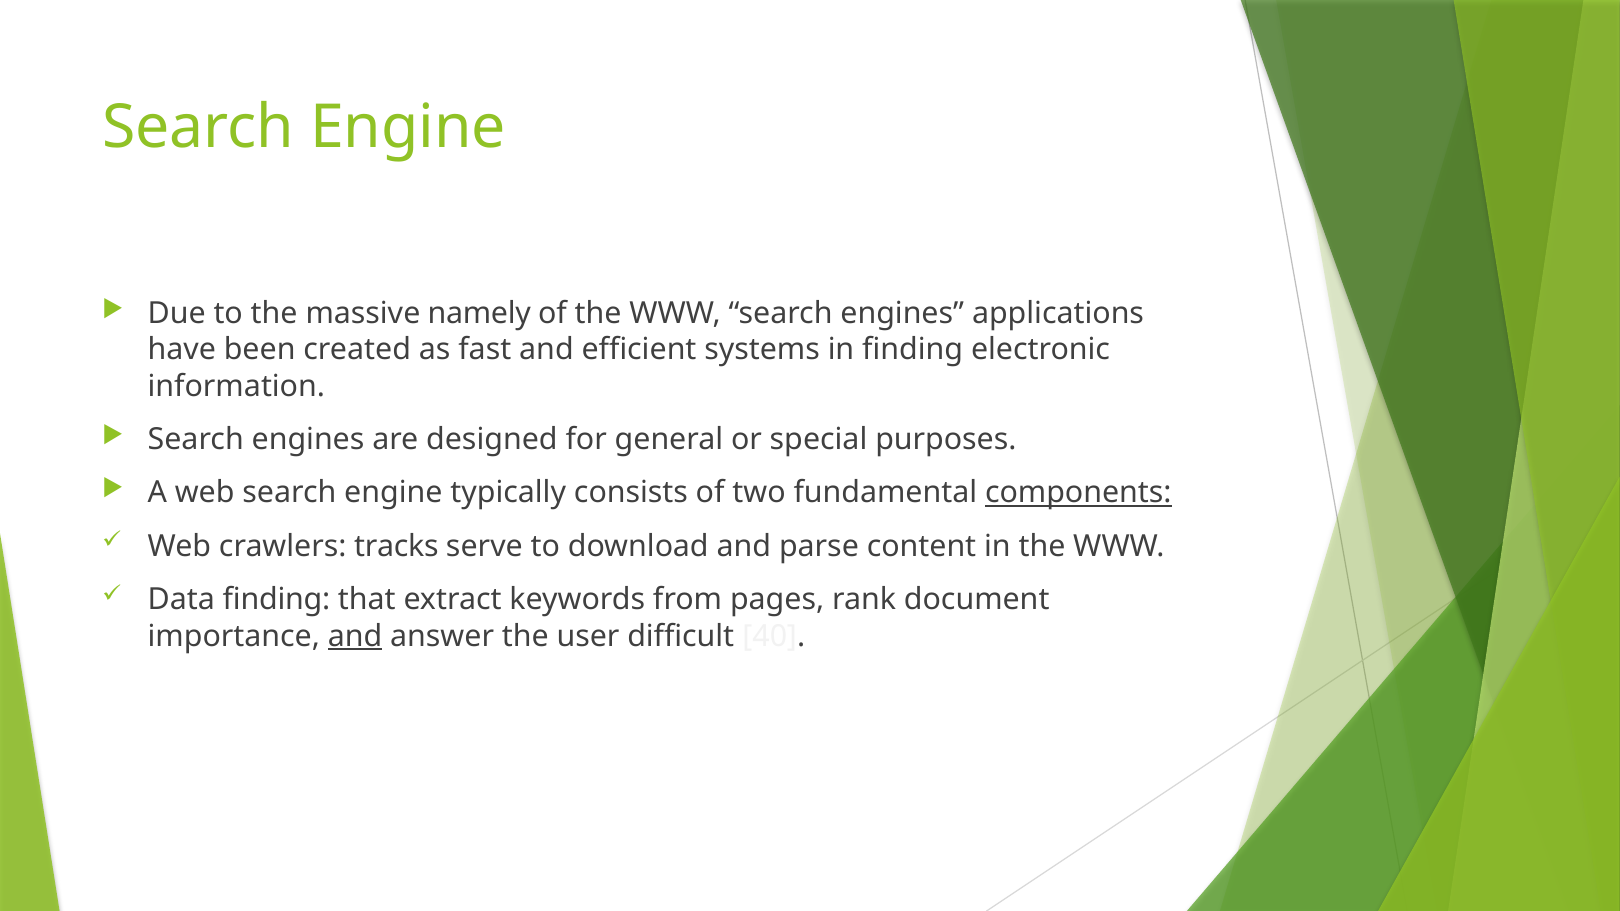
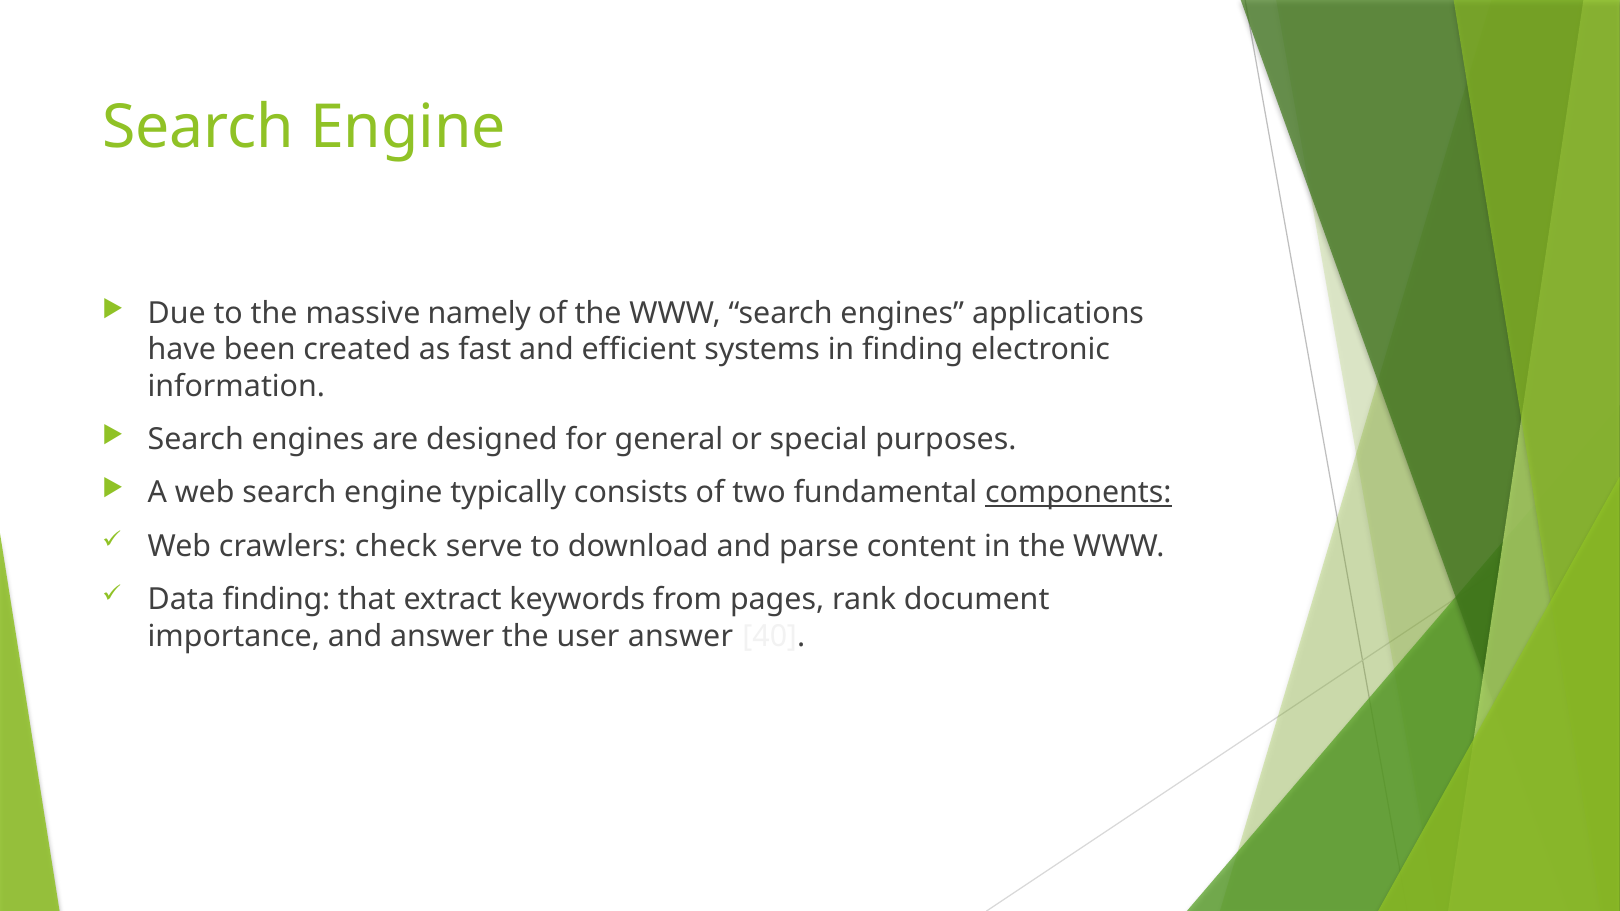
tracks: tracks -> check (396, 546)
and underline: present -> none (355, 636)
user difficult: difficult -> answer (680, 636)
